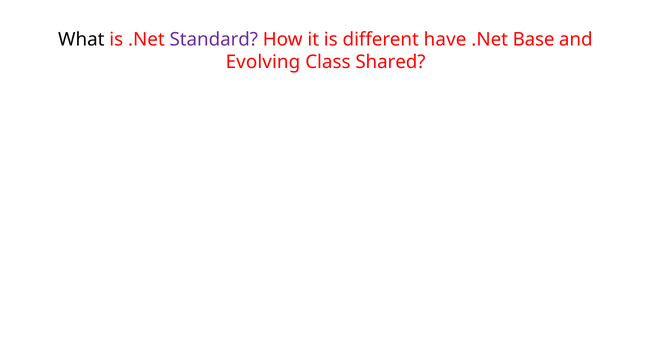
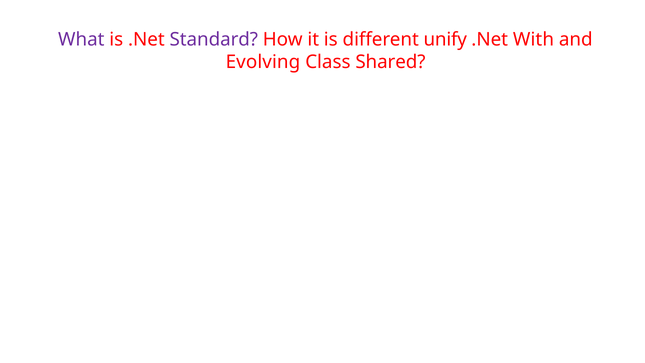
What colour: black -> purple (81, 40)
have: have -> unify (445, 40)
Base: Base -> With (533, 40)
